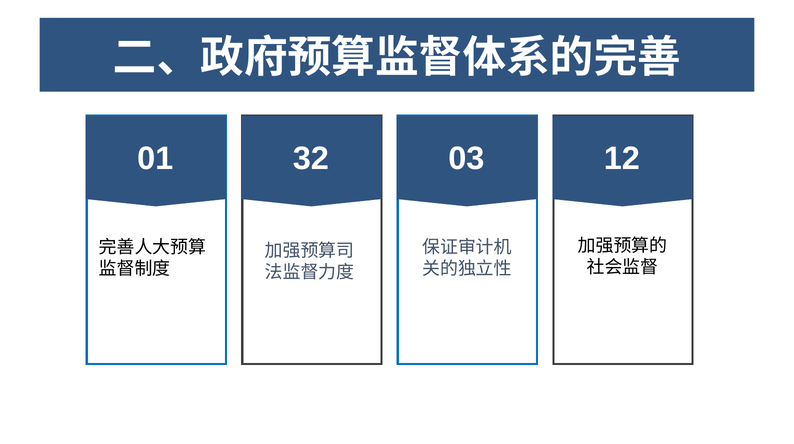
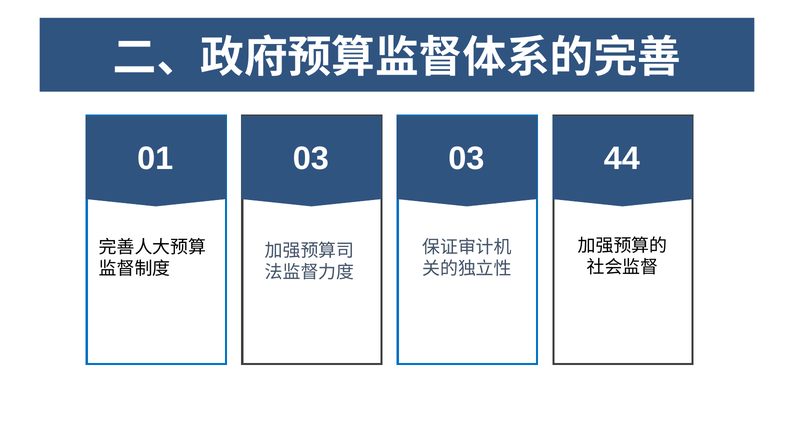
01 32: 32 -> 03 (311, 159)
12: 12 -> 44 (622, 159)
